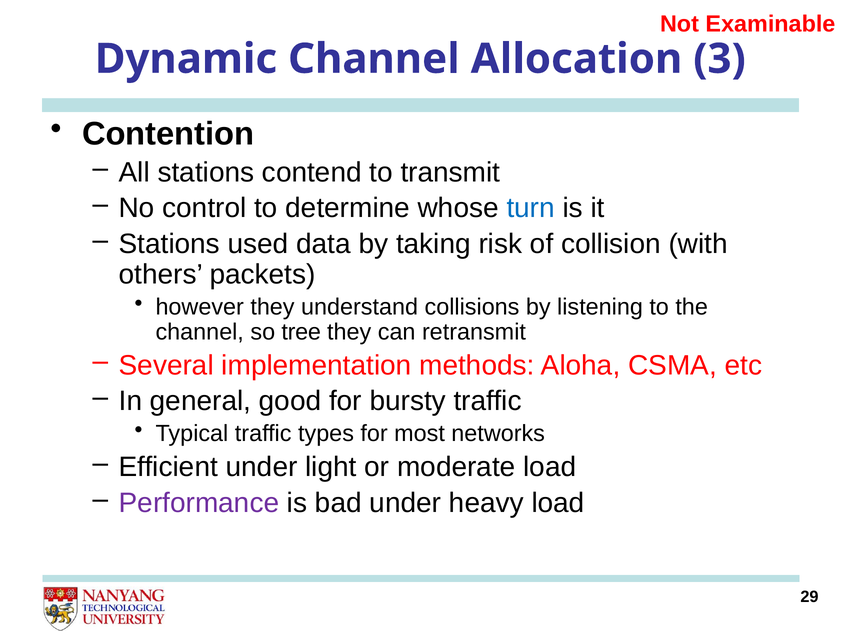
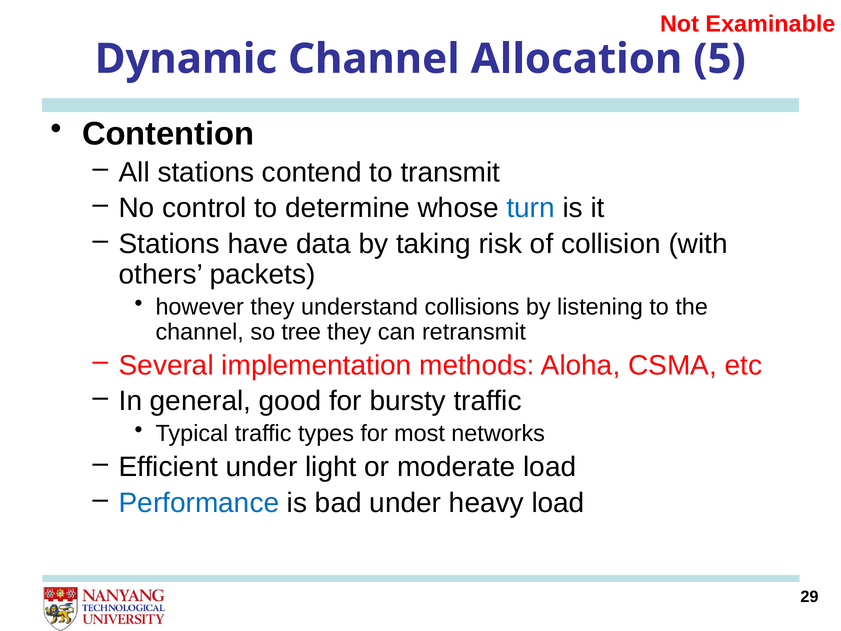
3: 3 -> 5 (720, 59)
used: used -> have (258, 244)
Performance colour: purple -> blue (199, 503)
